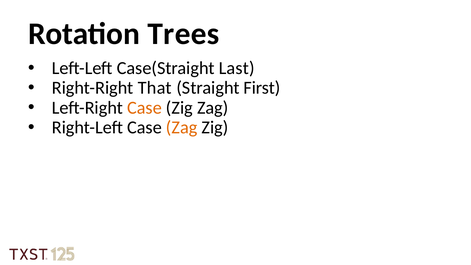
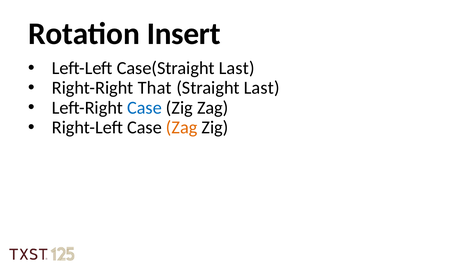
Trees: Trees -> Insert (184, 34)
Straight First: First -> Last (262, 88)
Case colour: orange -> blue (144, 108)
